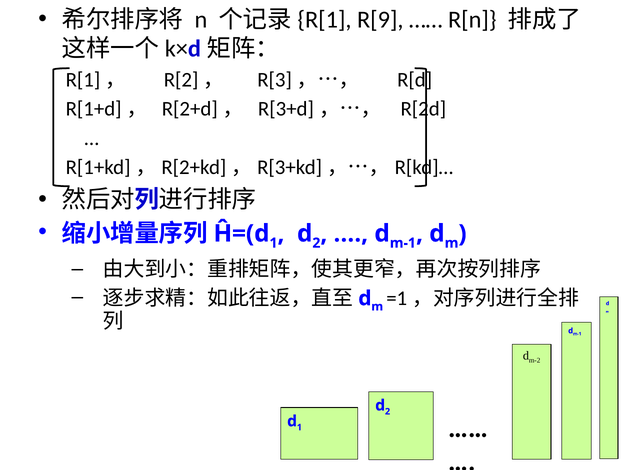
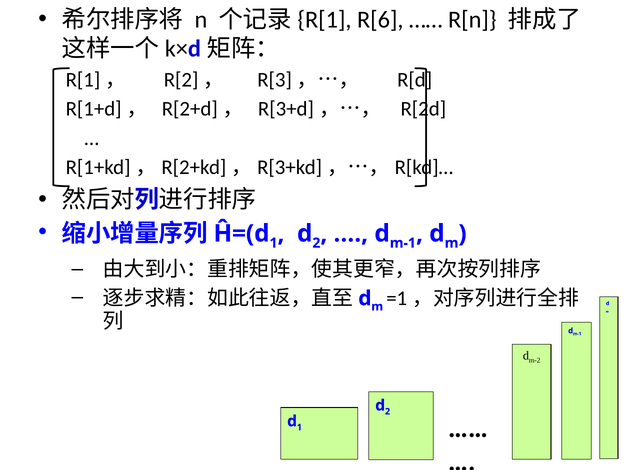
R[9: R[9 -> R[6 (380, 19)
